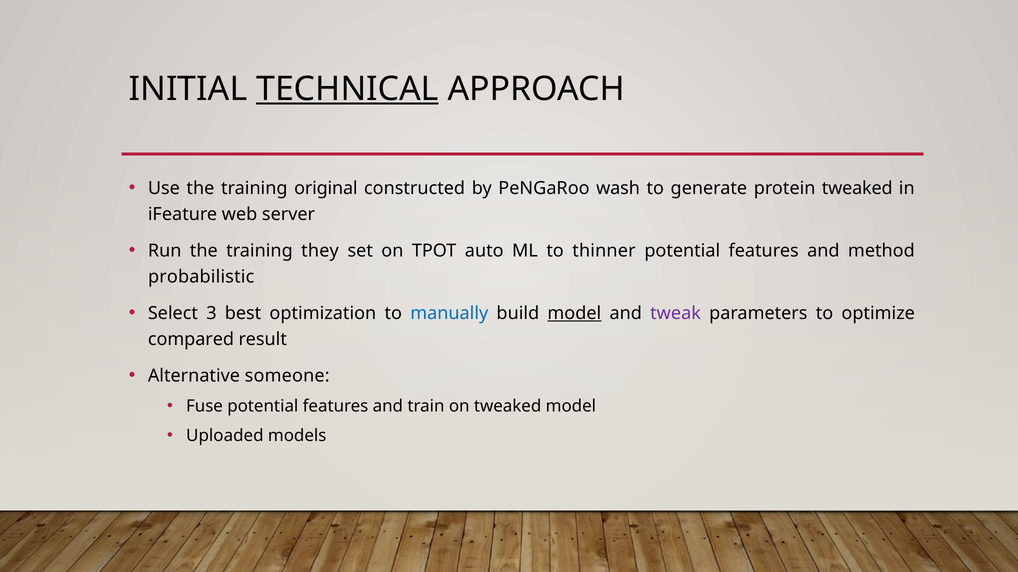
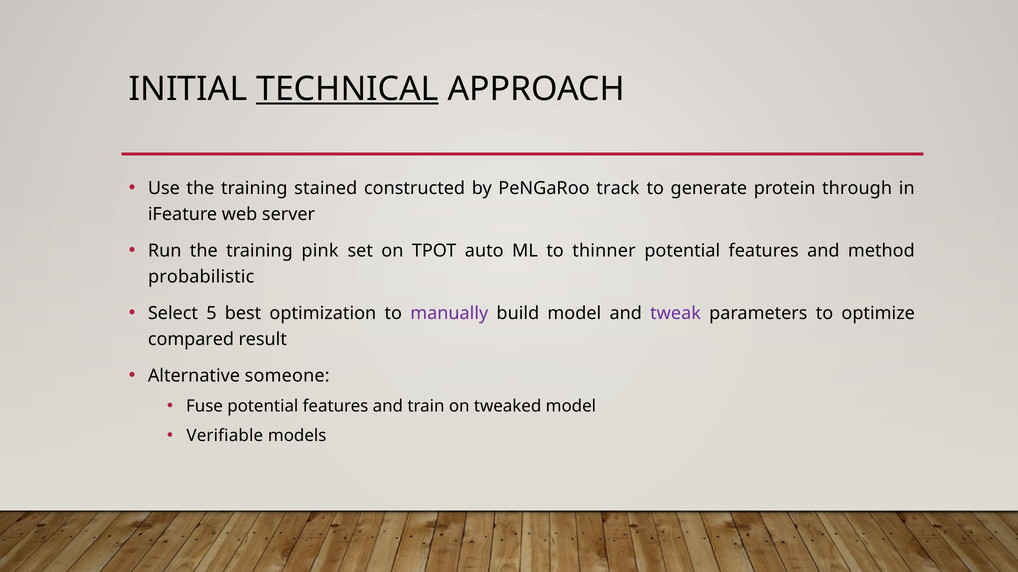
original: original -> stained (326, 189)
wash: wash -> track (618, 189)
protein tweaked: tweaked -> through (857, 189)
they: they -> pink (320, 251)
3: 3 -> 5 (211, 314)
manually colour: blue -> purple (449, 314)
model underline: present -> none (574, 314)
Uploaded: Uploaded -> Verifiable (225, 436)
